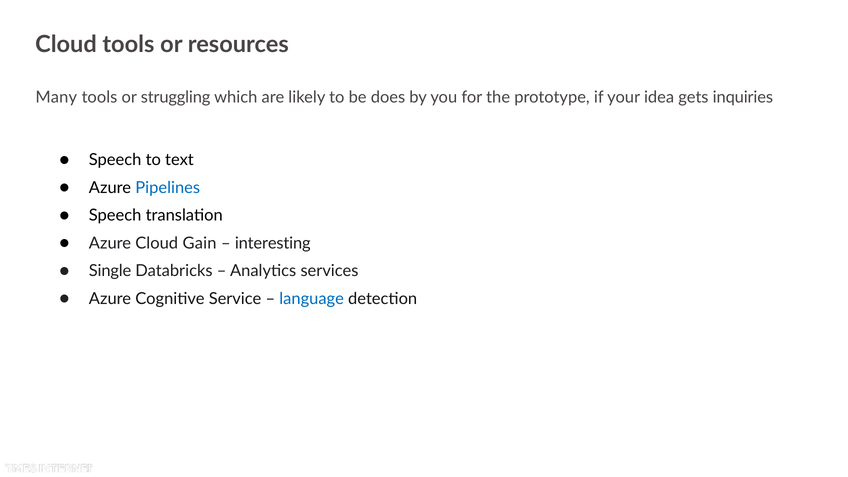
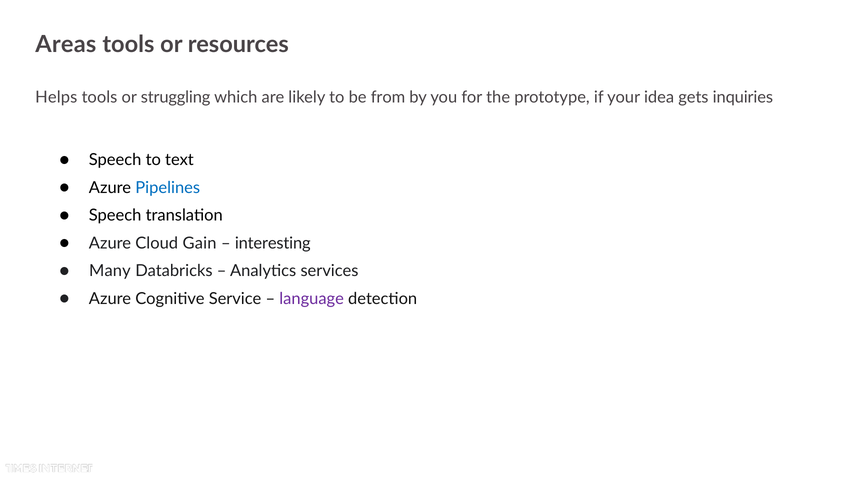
Cloud: Cloud -> Areas (66, 45)
Many: Many -> Helps (56, 97)
does: does -> from (388, 97)
Single: Single -> Many (110, 271)
language colour: blue -> purple (312, 299)
